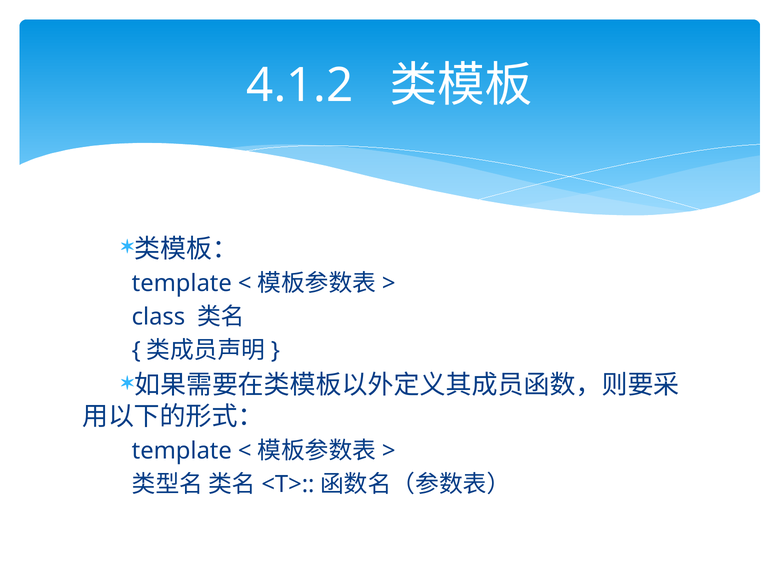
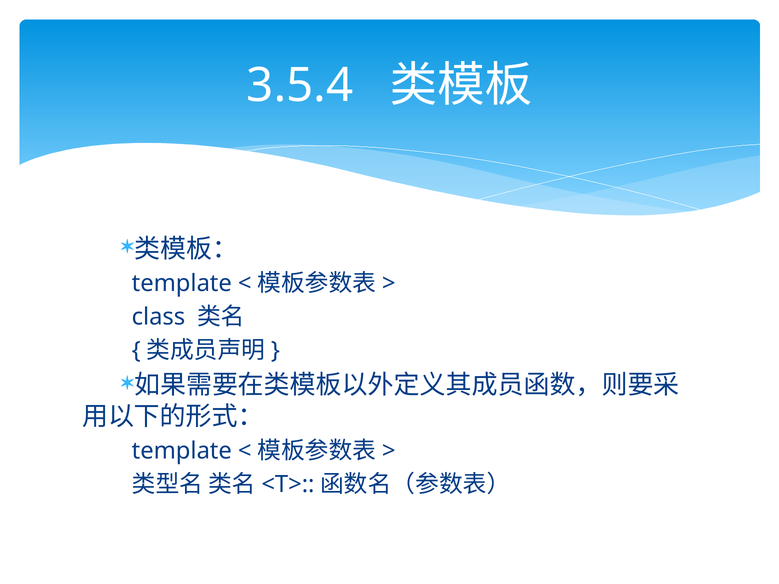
4.1.2: 4.1.2 -> 3.5.4 (300, 86)
